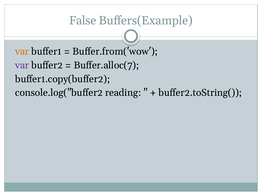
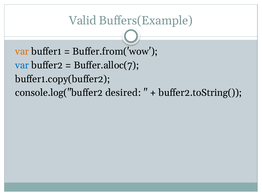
False: False -> Valid (83, 21)
var colour: purple -> blue (22, 65)
reading: reading -> desired (123, 93)
